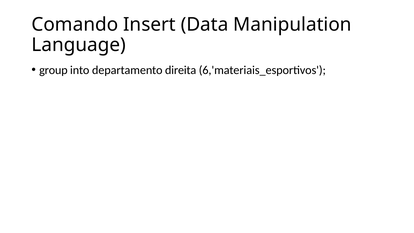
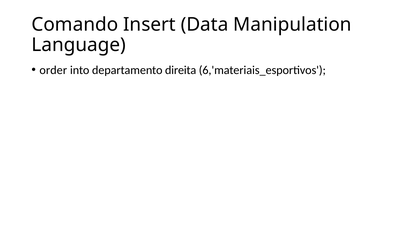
group: group -> order (53, 70)
